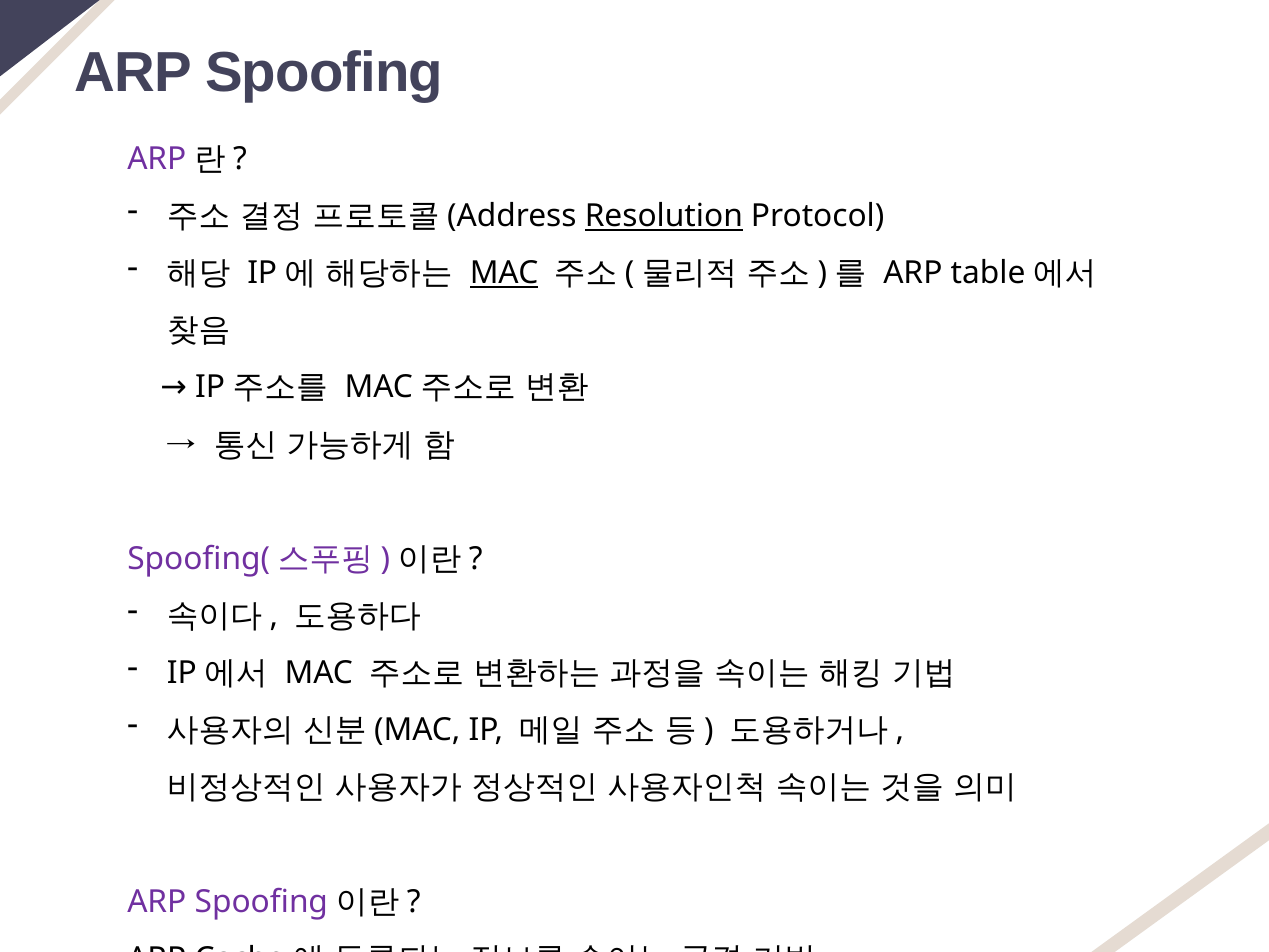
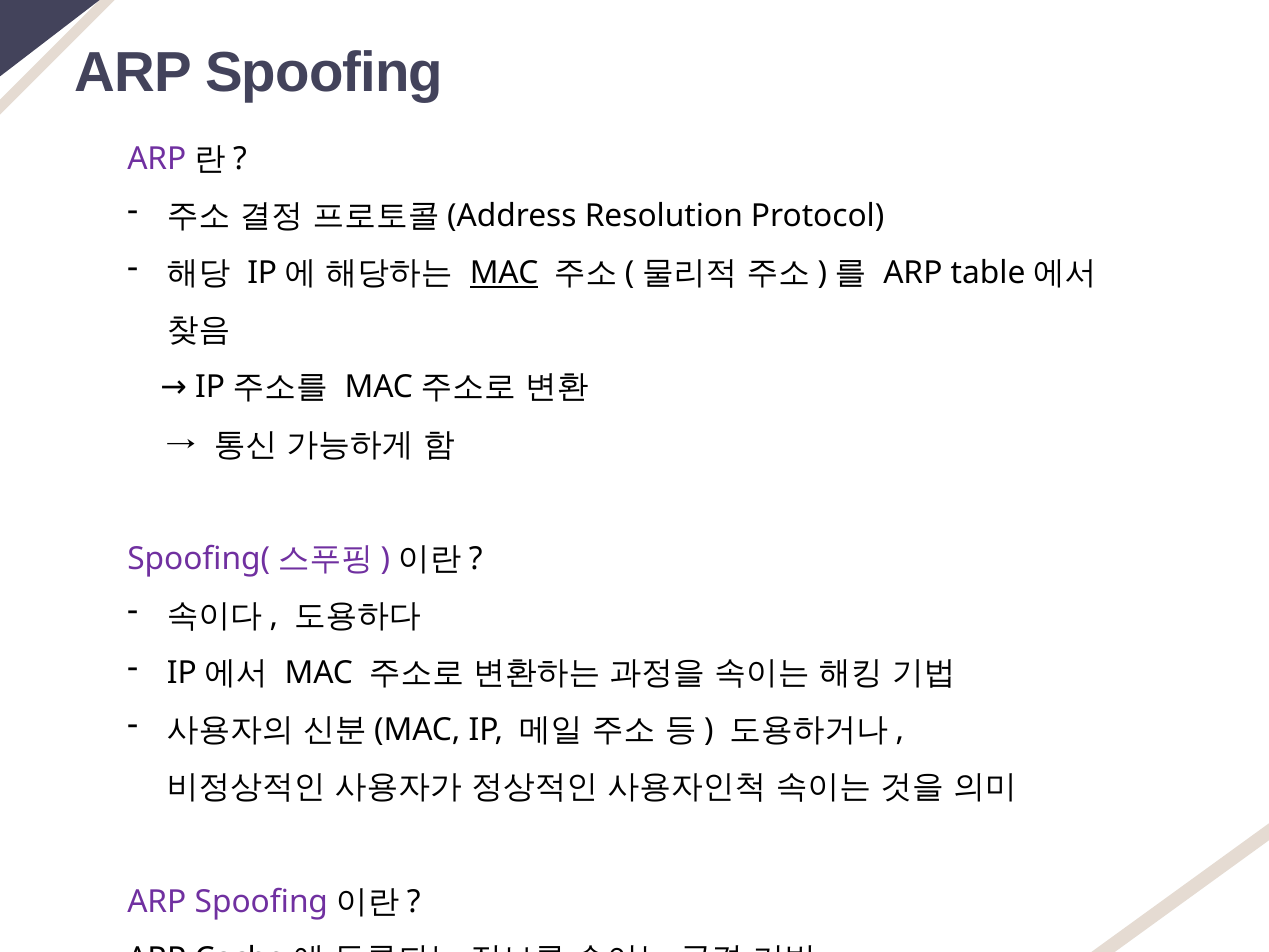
Resolution underline: present -> none (664, 216)
